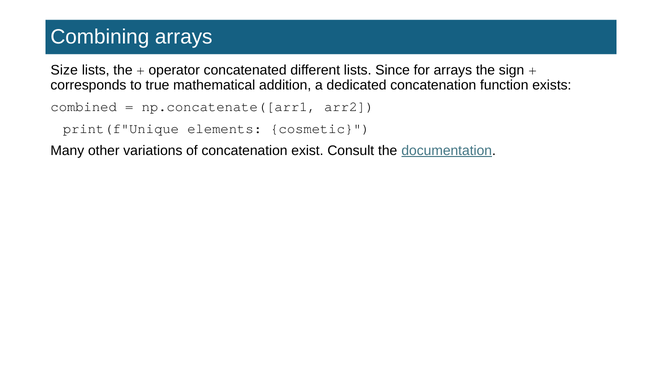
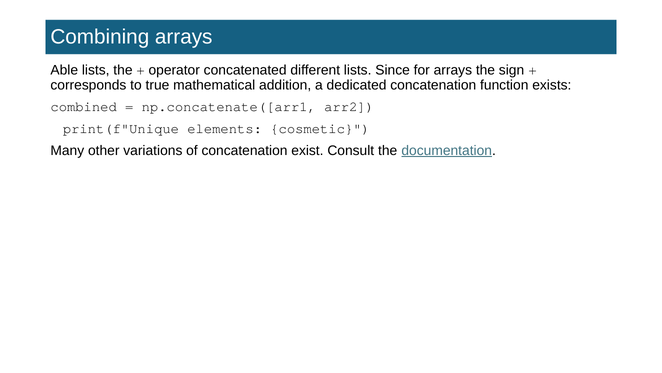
Size: Size -> Able (64, 70)
